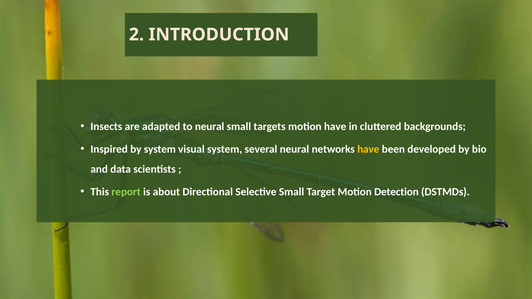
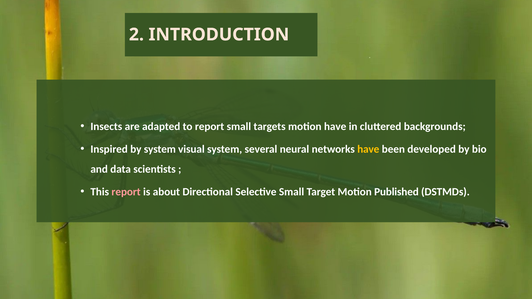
to neural: neural -> report (210, 127)
report colour: light green -> pink (126, 192)
Detection: Detection -> Published (396, 192)
